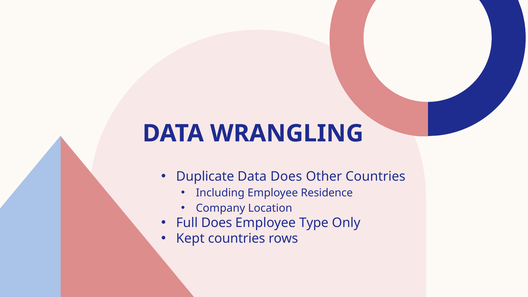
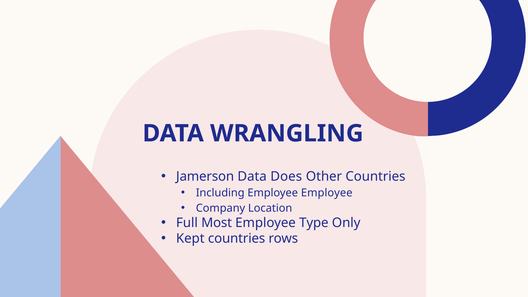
Duplicate: Duplicate -> Jamerson (205, 177)
Employee Residence: Residence -> Employee (327, 193)
Full Does: Does -> Most (217, 223)
